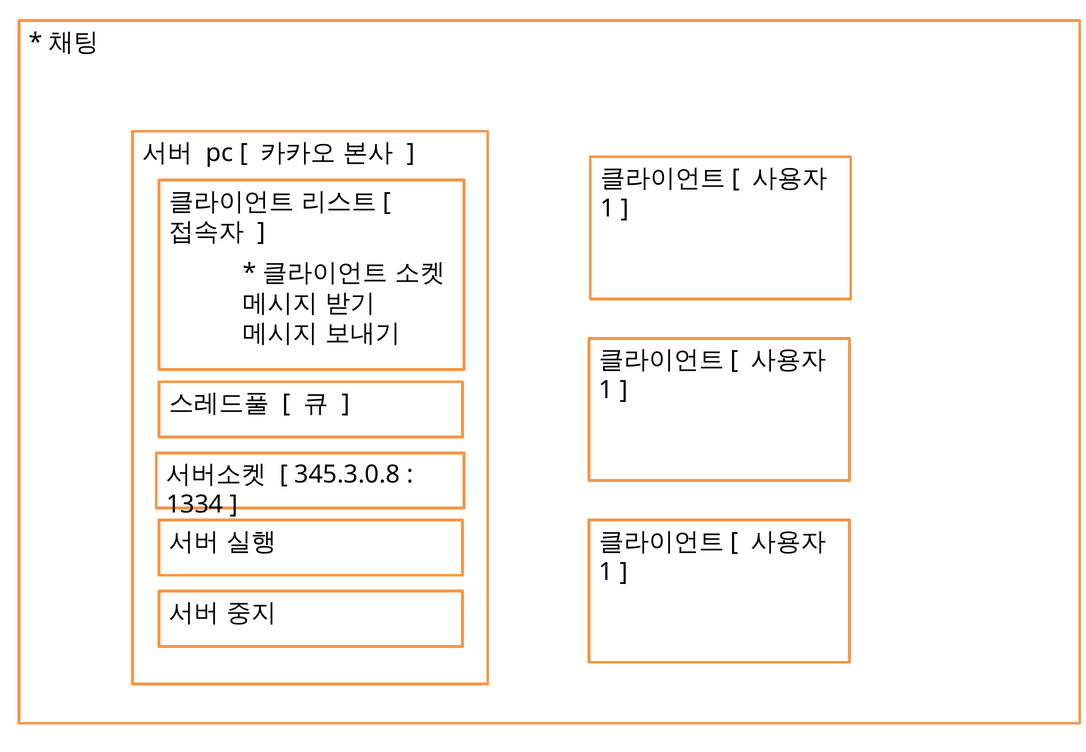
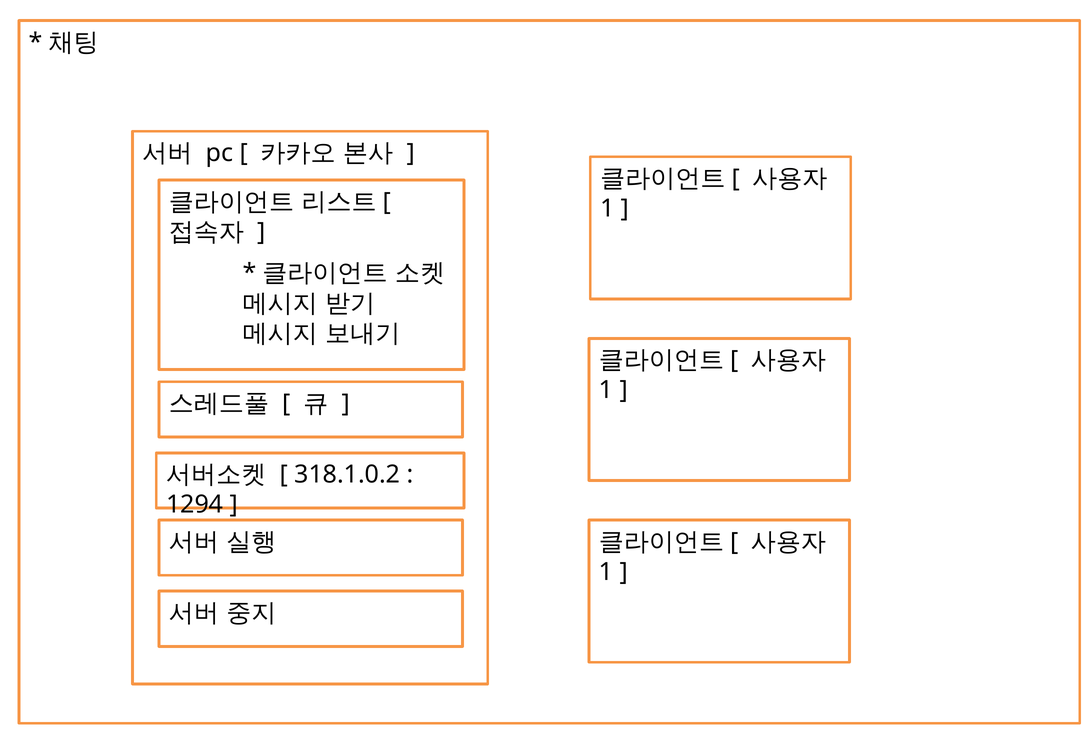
345.3.0.8: 345.3.0.8 -> 318.1.0.2 (347, 474)
1334: 1334 -> 1294 (195, 505)
